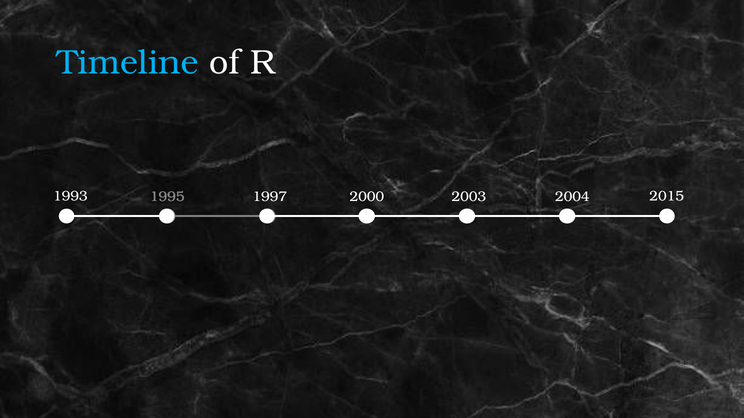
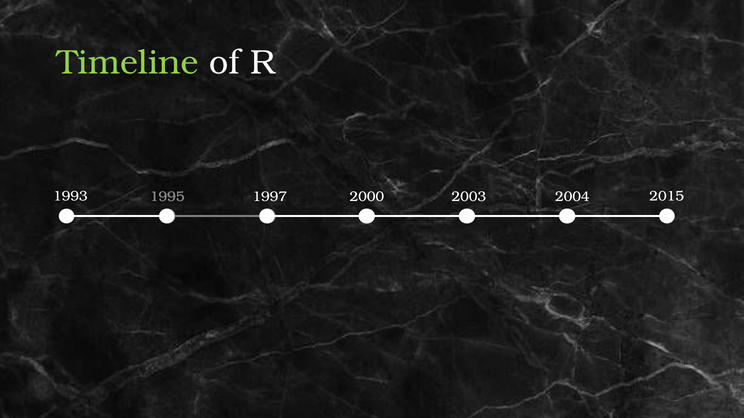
Timeline colour: light blue -> light green (128, 62)
